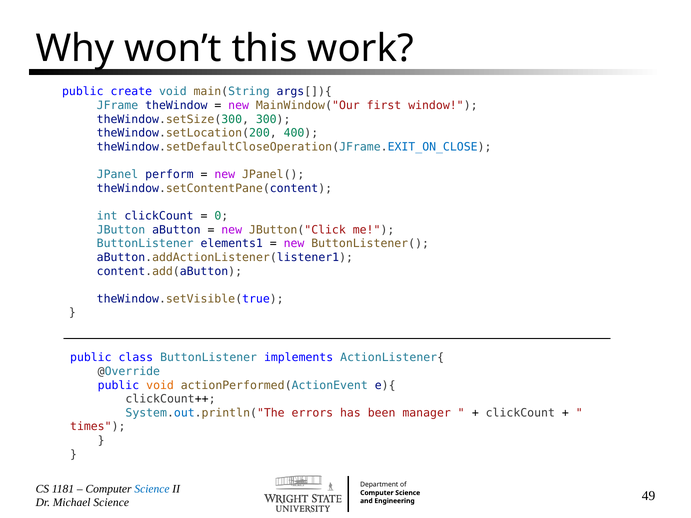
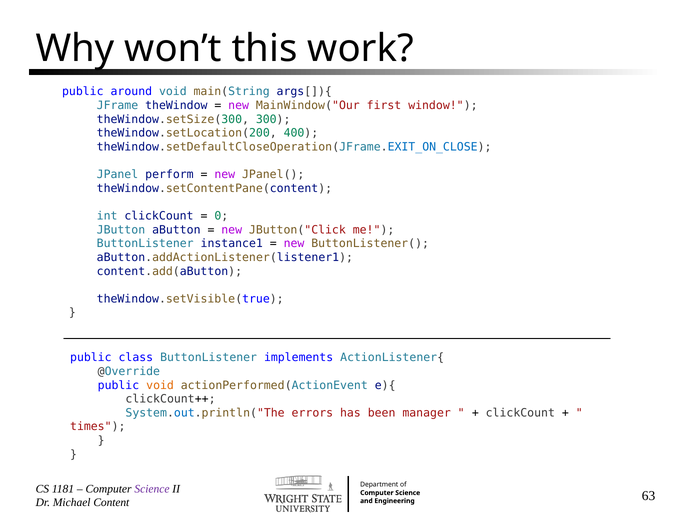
create: create -> around (131, 92)
elements1: elements1 -> instance1 (232, 244)
Science colour: blue -> purple (152, 489)
Michael Science: Science -> Content (111, 503)
49: 49 -> 63 (649, 496)
